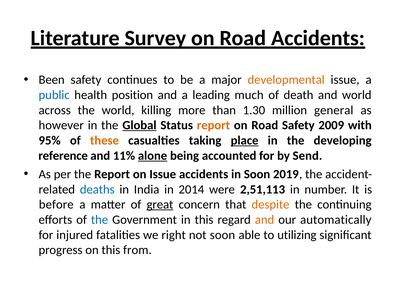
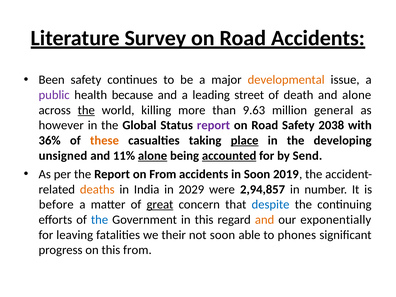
public colour: blue -> purple (54, 95)
position: position -> because (132, 95)
much: much -> street (249, 95)
and world: world -> alone (357, 95)
the underline: none -> present (86, 110)
1.30: 1.30 -> 9.63 (254, 110)
Global underline: present -> none (139, 125)
report colour: orange -> purple (213, 125)
2009: 2009 -> 2038 (331, 125)
95%: 95% -> 36% (50, 140)
reference: reference -> unsigned (63, 156)
accounted underline: none -> present (229, 156)
on Issue: Issue -> From (163, 174)
deaths colour: blue -> orange (97, 189)
2014: 2014 -> 2029 (191, 189)
2,51,113: 2,51,113 -> 2,94,857 (263, 189)
despite colour: orange -> blue (271, 205)
automatically: automatically -> exponentially (336, 220)
injured: injured -> leaving (75, 235)
right: right -> their (174, 235)
utilizing: utilizing -> phones (297, 235)
